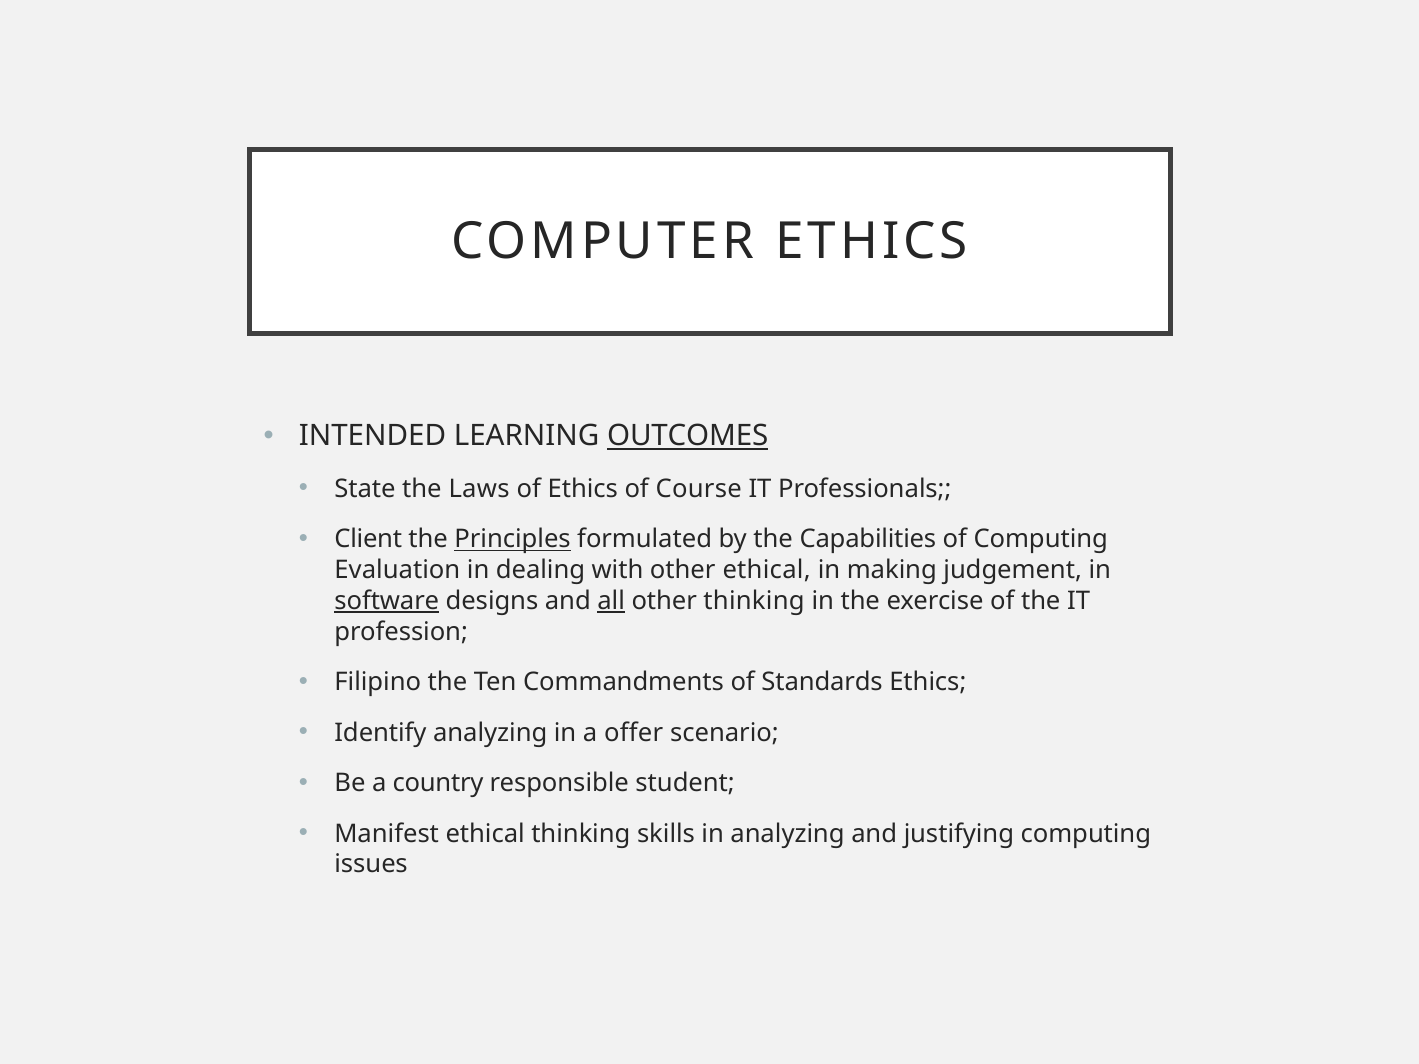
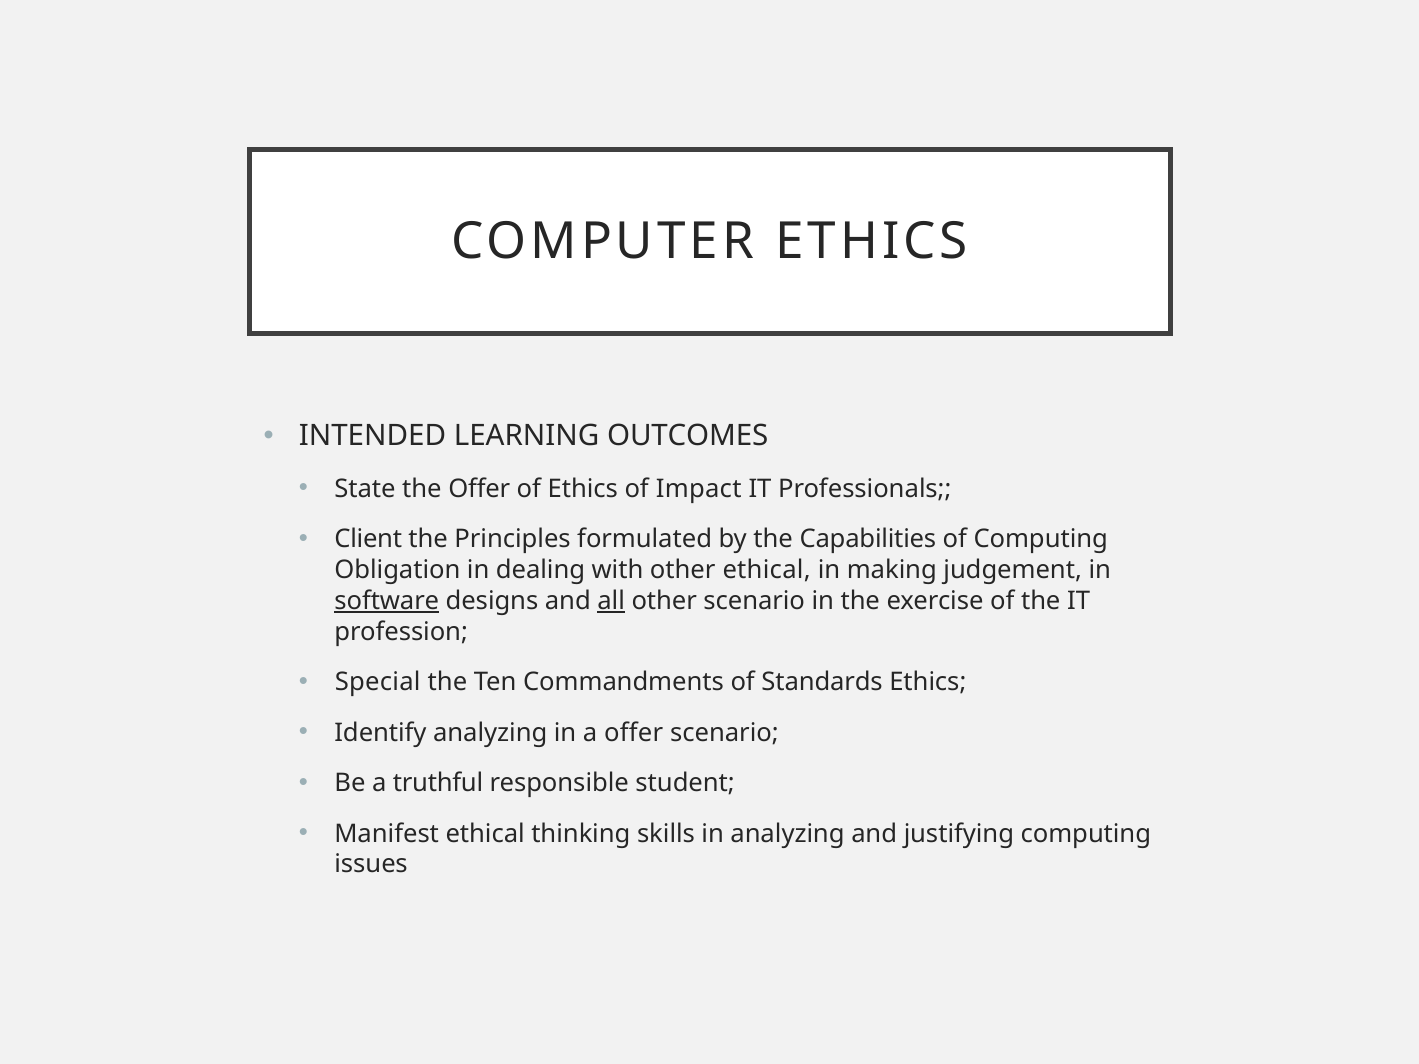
OUTCOMES underline: present -> none (688, 436)
the Laws: Laws -> Offer (479, 489)
Course: Course -> Impact (699, 489)
Principles underline: present -> none (513, 539)
Evaluation: Evaluation -> Obligation (397, 570)
other thinking: thinking -> scenario (754, 601)
Filipino: Filipino -> Special (378, 682)
country: country -> truthful (438, 783)
